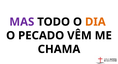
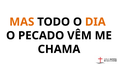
MAS colour: purple -> orange (22, 22)
